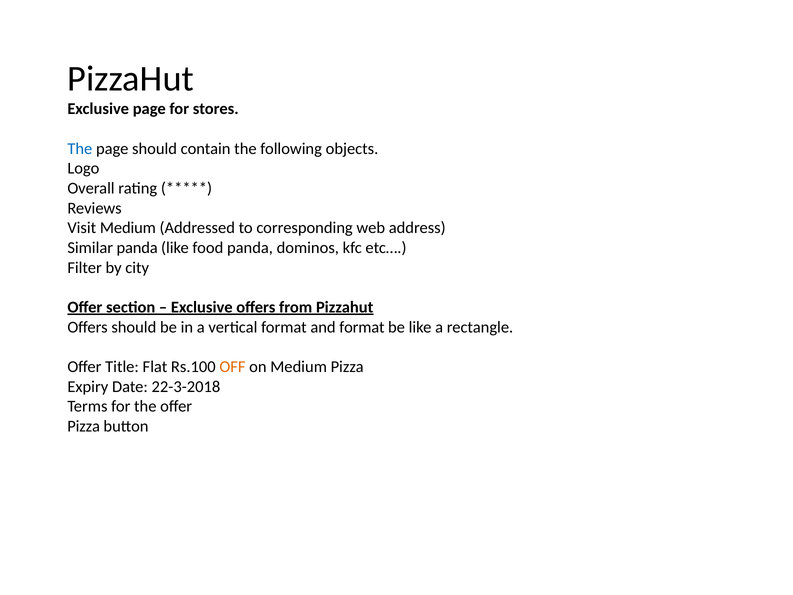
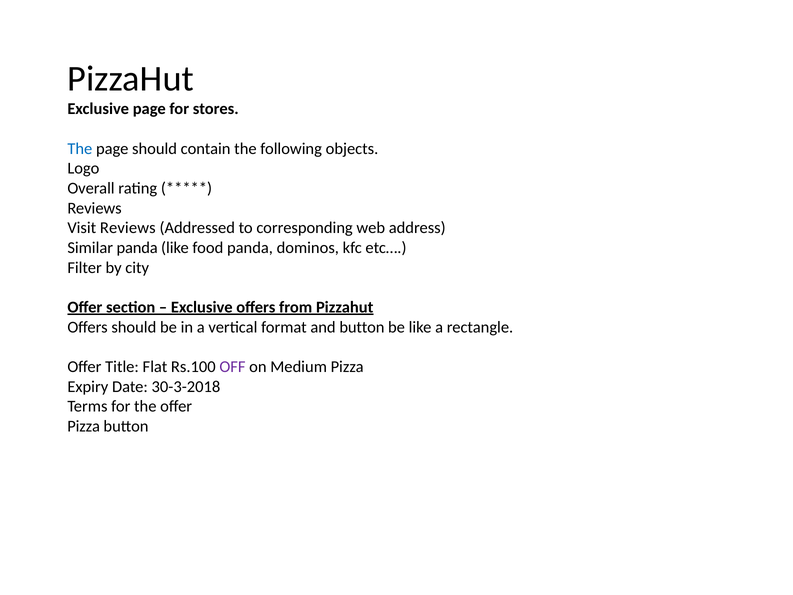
Visit Medium: Medium -> Reviews (128, 228)
and format: format -> button (362, 327)
OFF colour: orange -> purple (232, 367)
22-3-2018: 22-3-2018 -> 30-3-2018 (186, 386)
